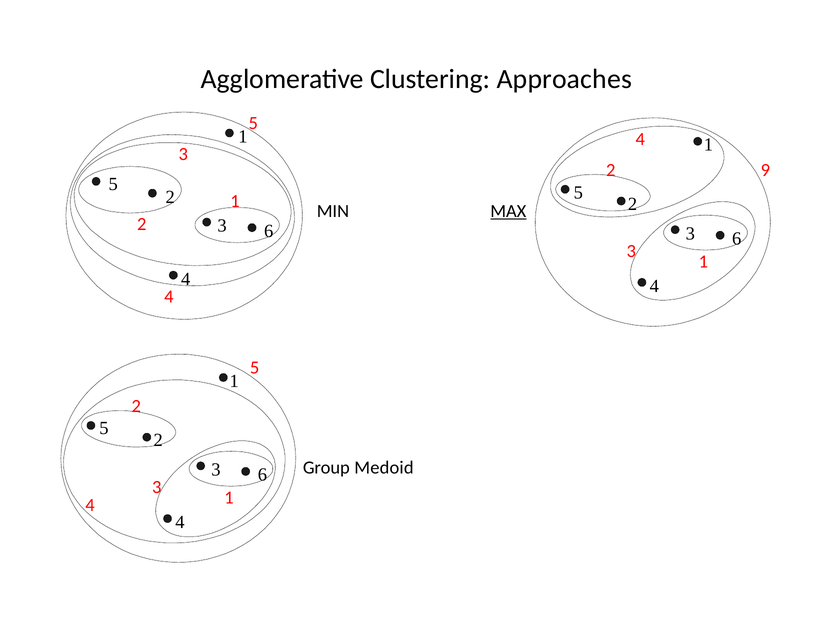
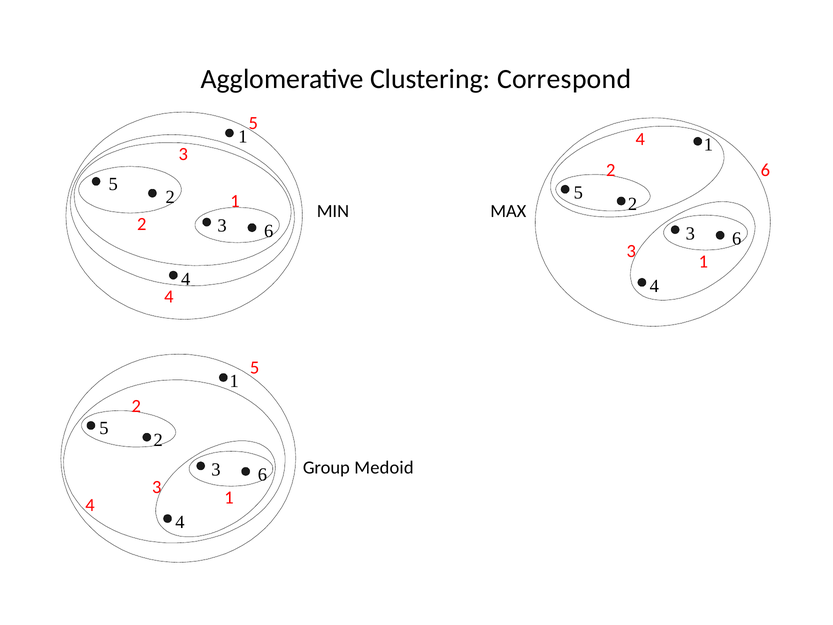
Approaches: Approaches -> Correspond (564, 79)
2 9: 9 -> 6 (765, 170)
MAX underline: present -> none (508, 211)
